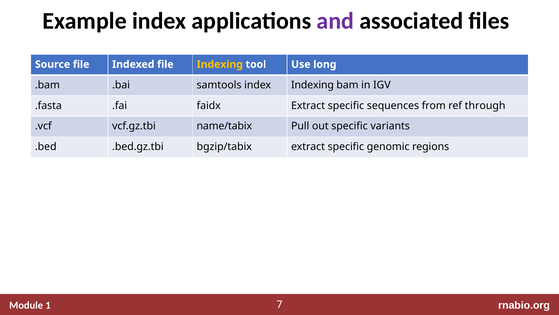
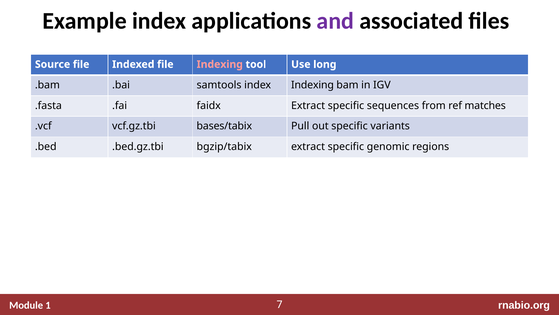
Indexing colour: yellow -> pink (220, 64)
through: through -> matches (485, 105)
name/tabix: name/tabix -> bases/tabix (224, 126)
